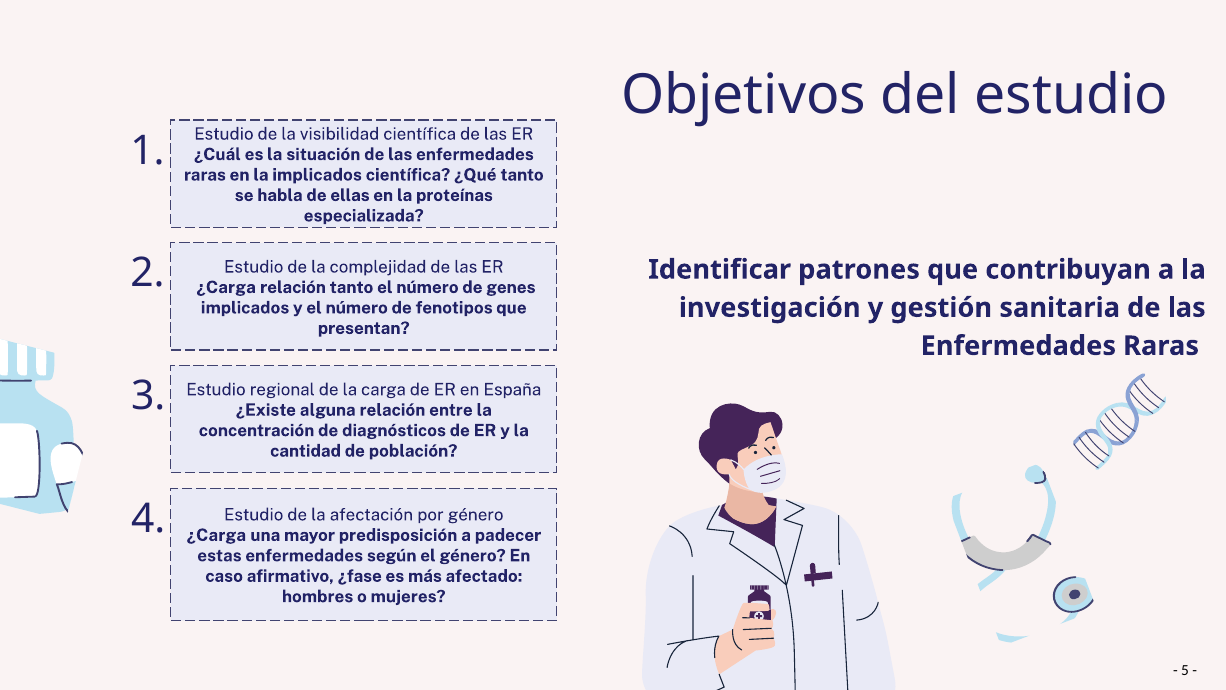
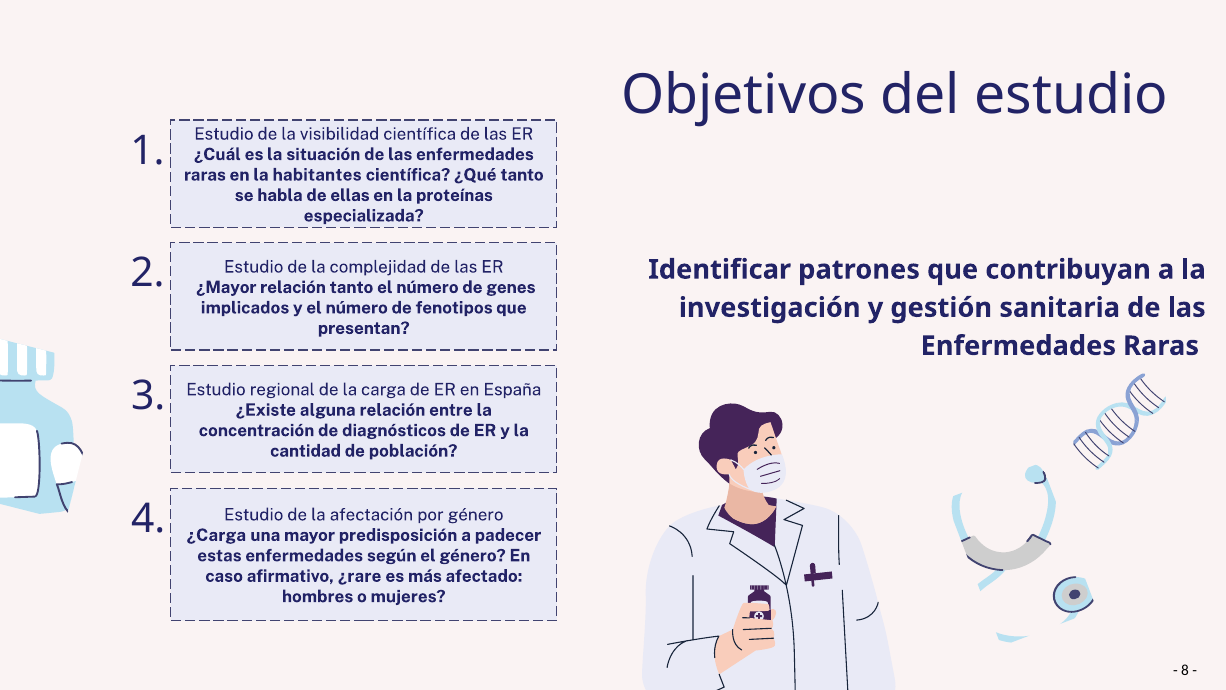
la implicados: implicados -> habitantes (317, 175)
¿Carga: ¿Carga -> ¿Mayor (226, 287)
¿fase: ¿fase -> ¿rare (360, 576)
5: 5 -> 8 (1185, 670)
